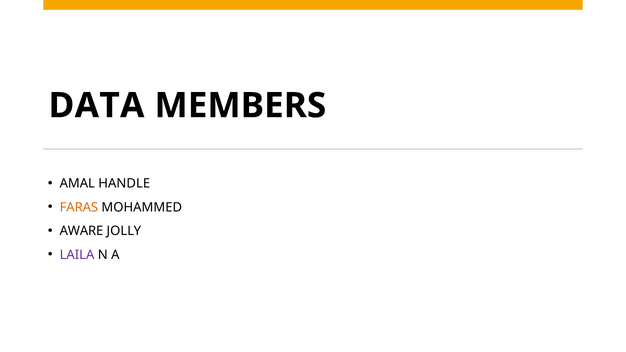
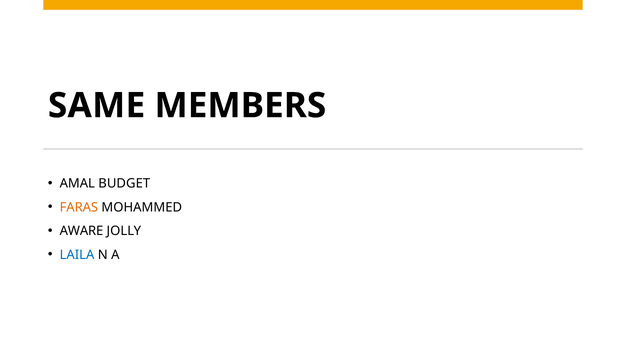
DATA: DATA -> SAME (97, 106)
HANDLE: HANDLE -> BUDGET (124, 184)
LAILA colour: purple -> blue (77, 255)
